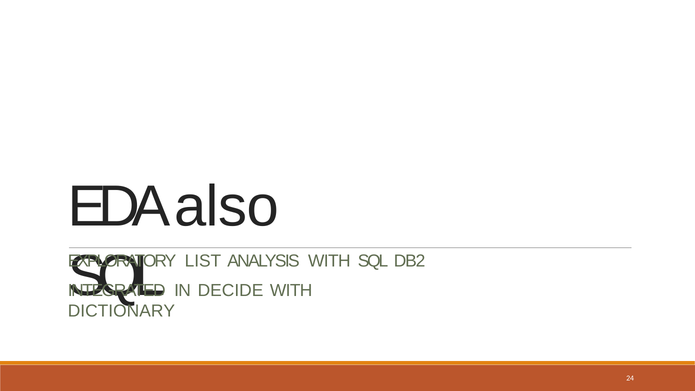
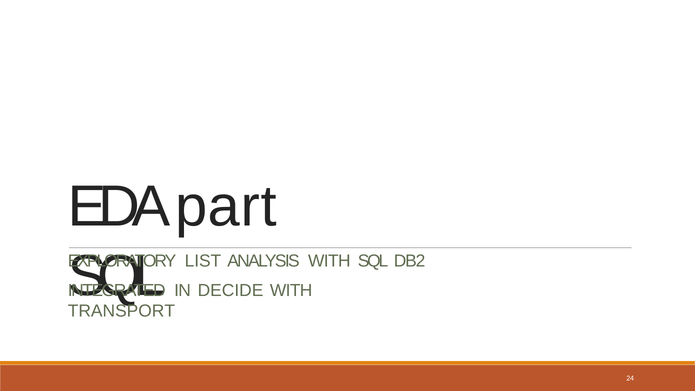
also: also -> part (226, 206)
DICTIONARY: DICTIONARY -> TRANSPORT (121, 311)
